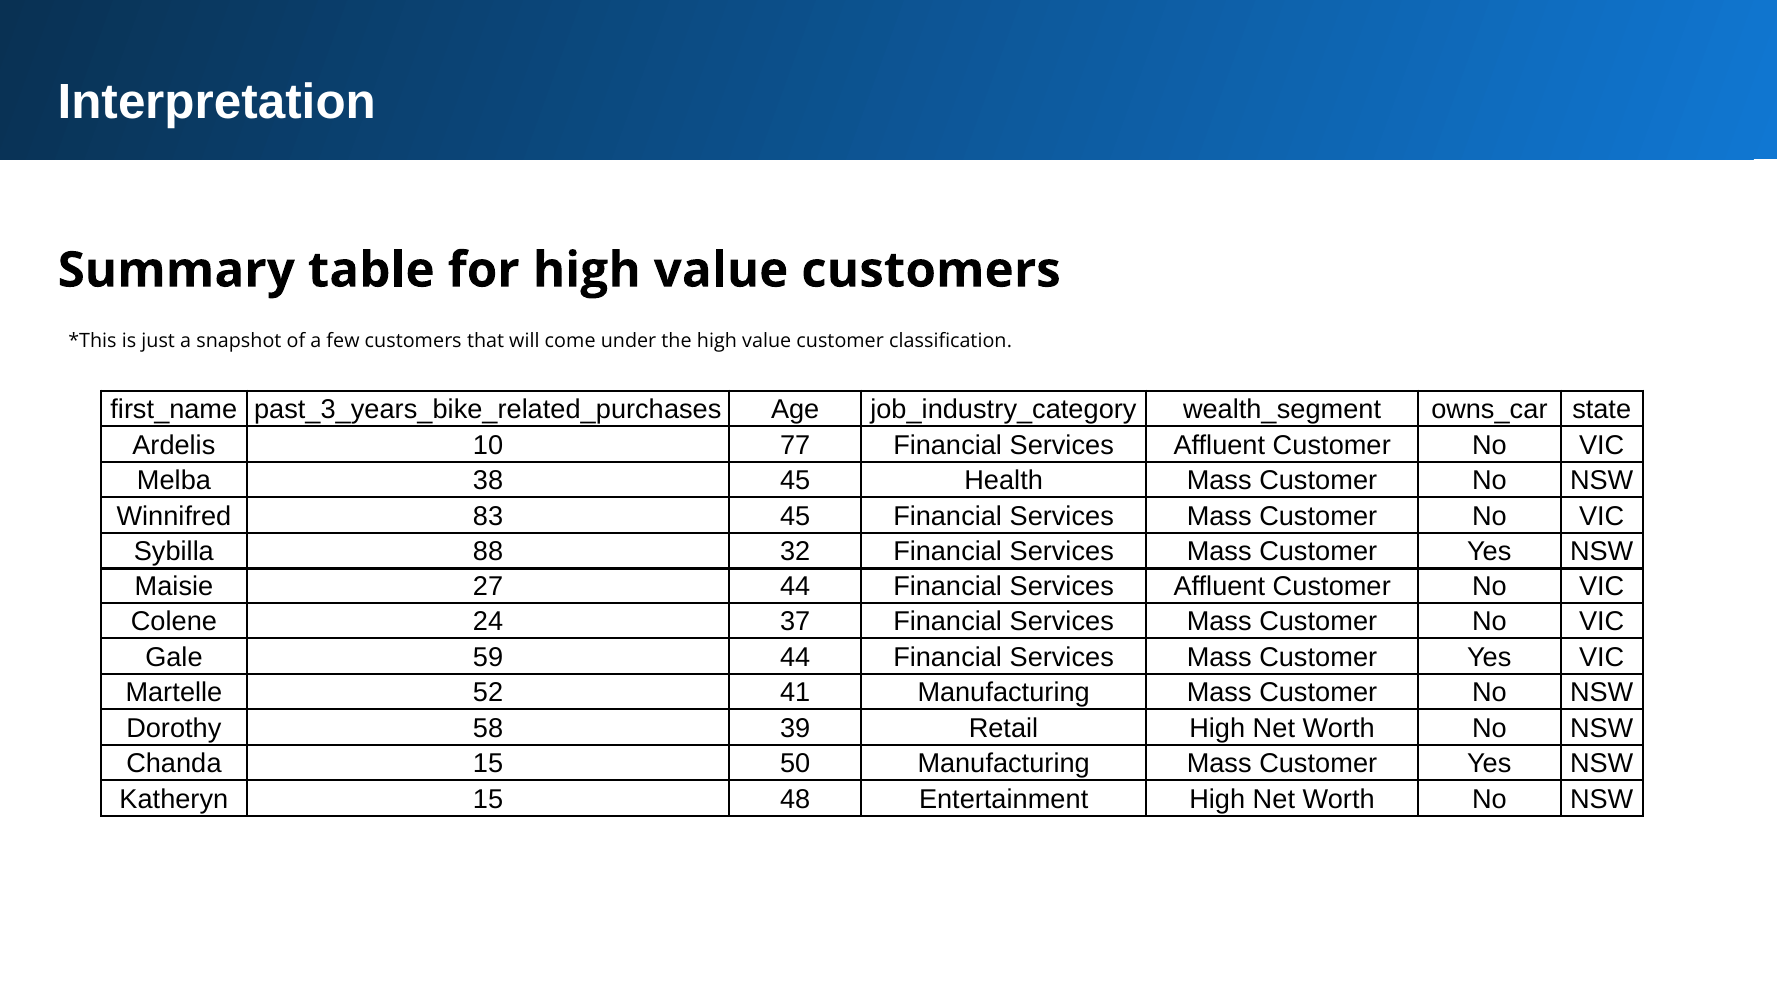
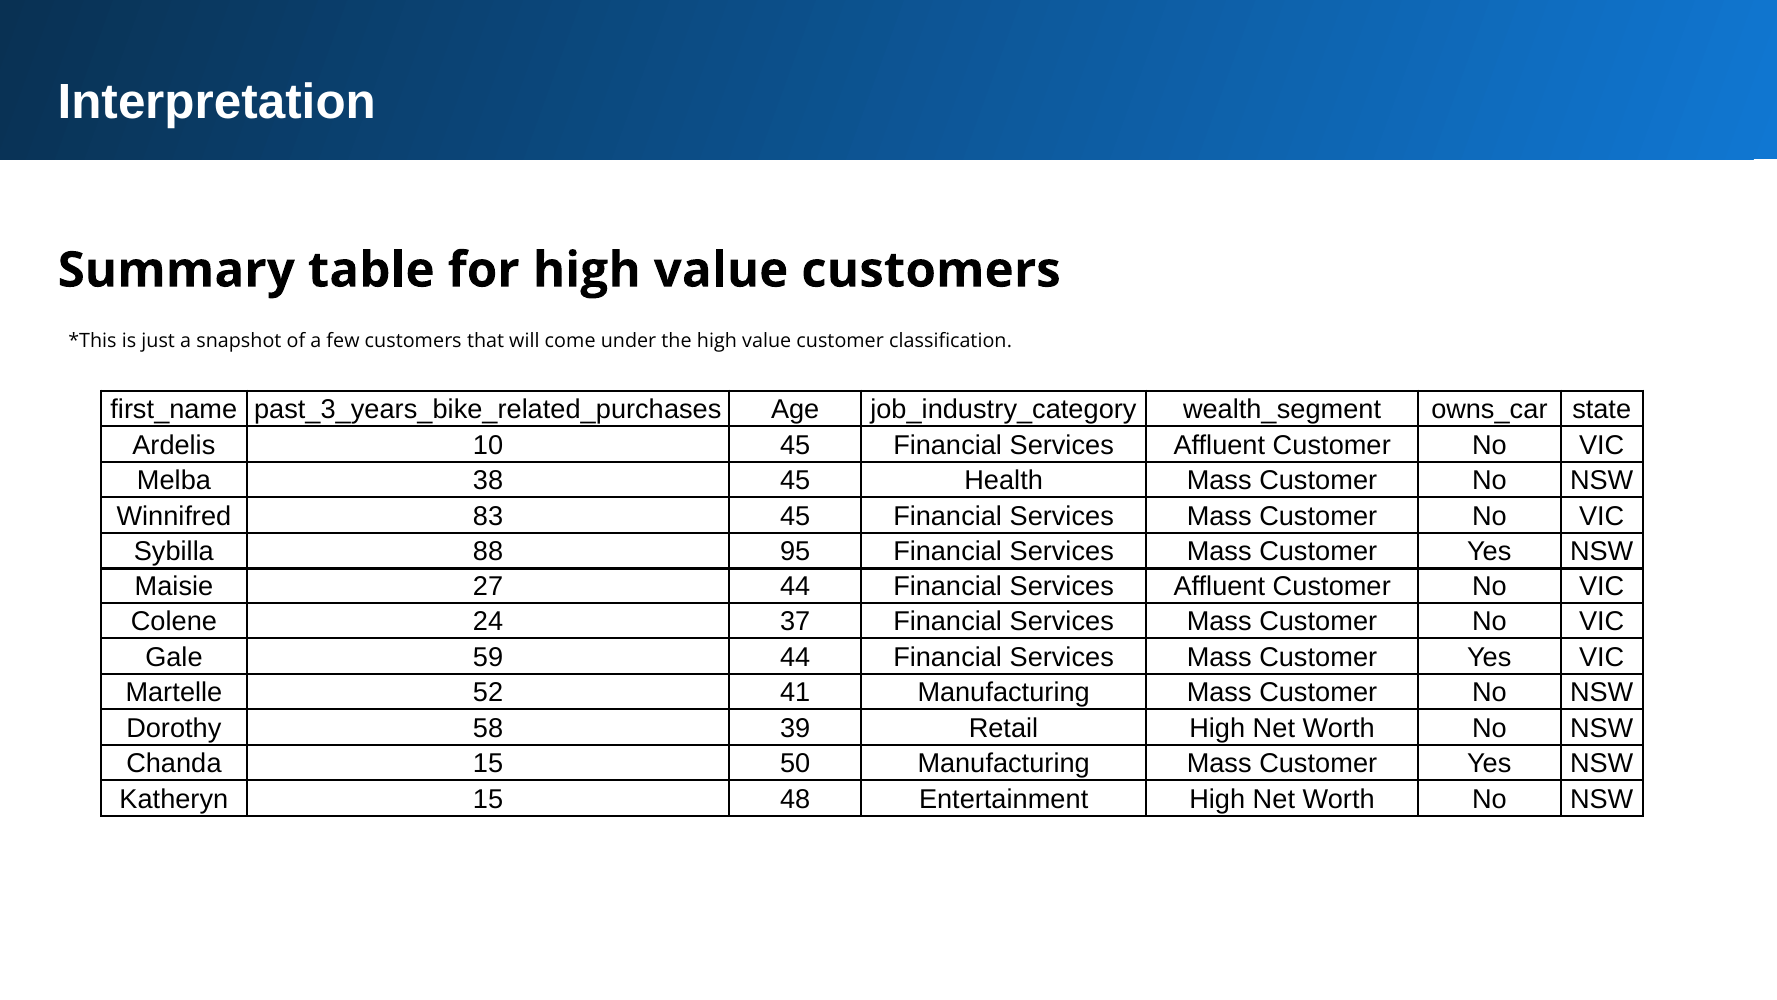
10 77: 77 -> 45 (795, 445)
32: 32 -> 95 (795, 552)
